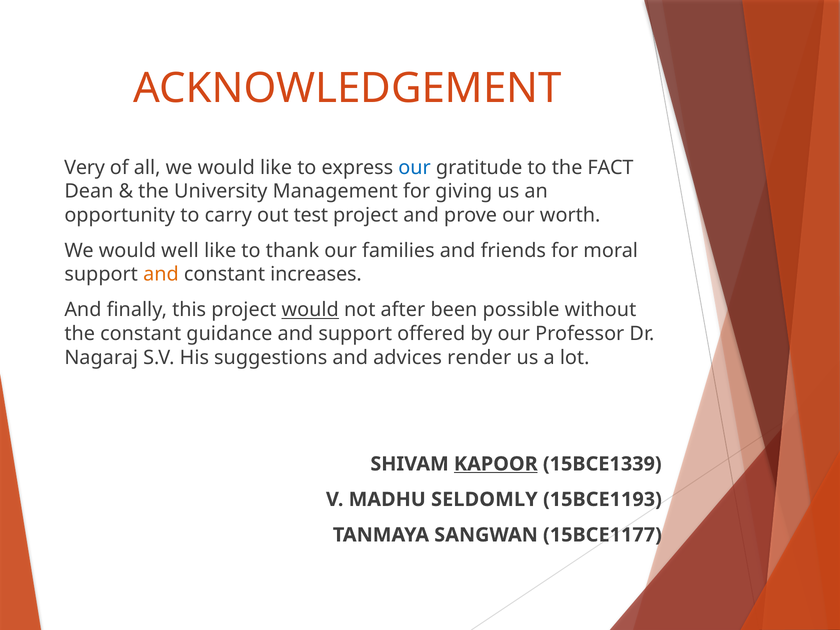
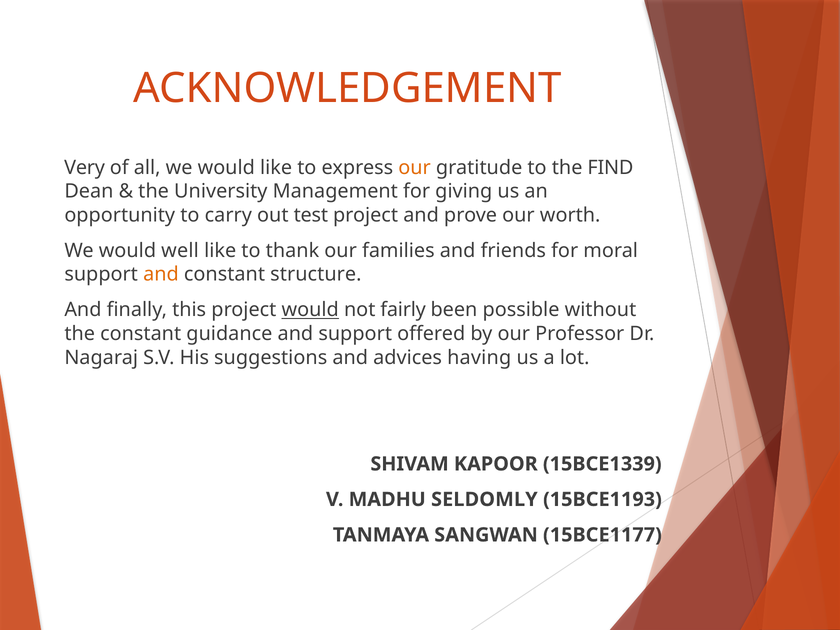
our colour: blue -> orange (415, 167)
FACT: FACT -> FIND (610, 167)
increases: increases -> structure (316, 274)
after: after -> fairly (403, 310)
render: render -> having (479, 357)
KAPOOR underline: present -> none (496, 464)
